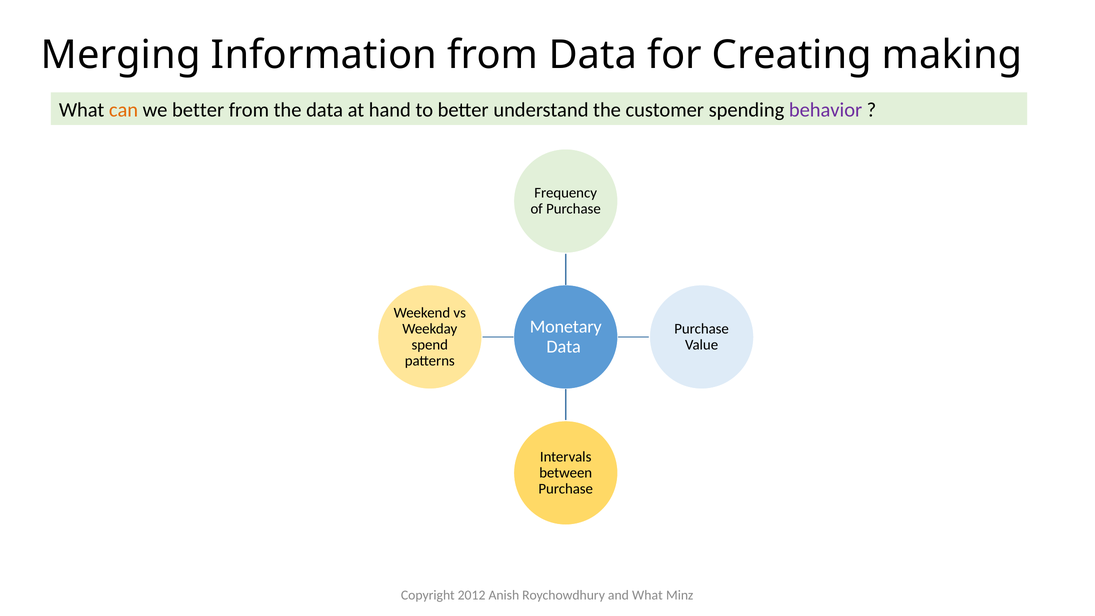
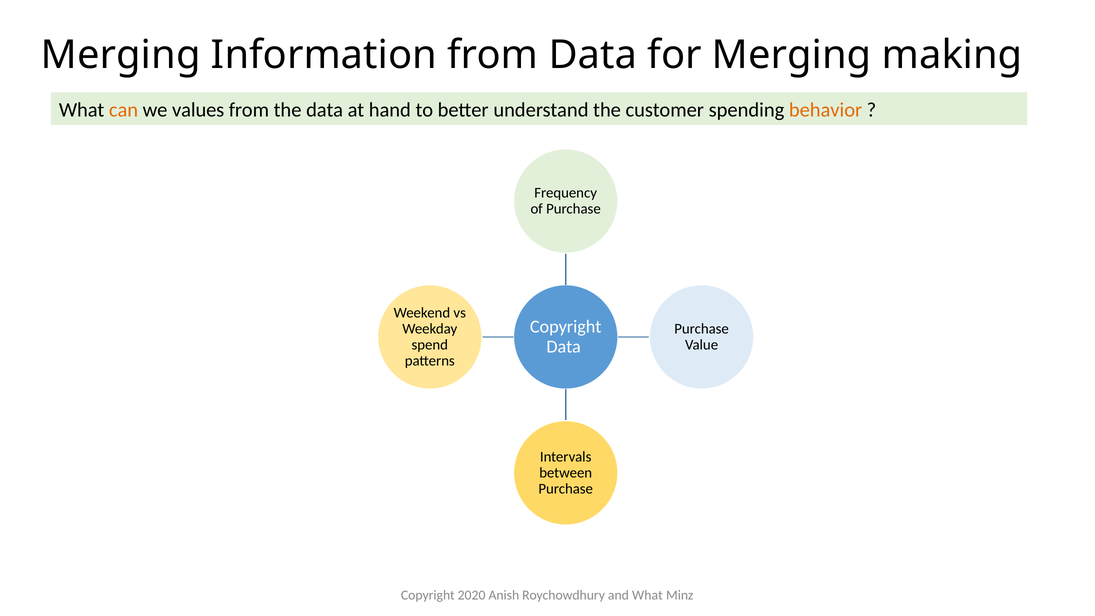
for Creating: Creating -> Merging (792, 55)
we better: better -> values (198, 110)
behavior colour: purple -> orange (826, 110)
Monetary: Monetary -> Copyright (566, 327)
2012: 2012 -> 2020 (472, 595)
